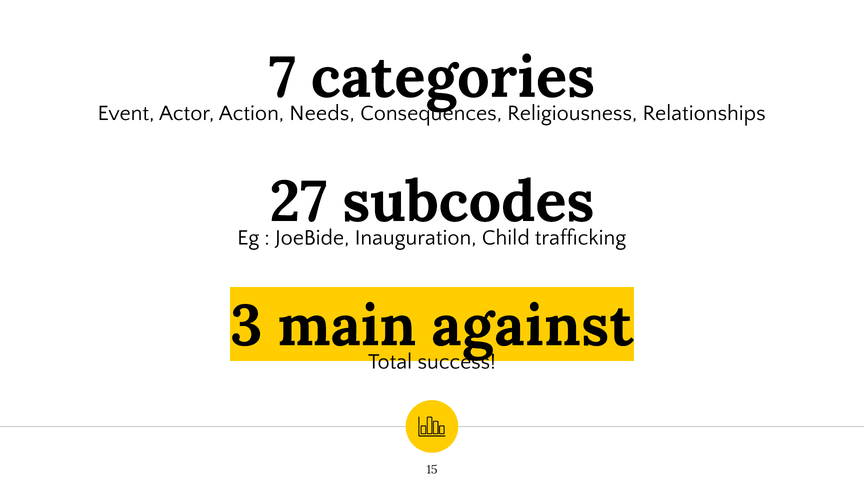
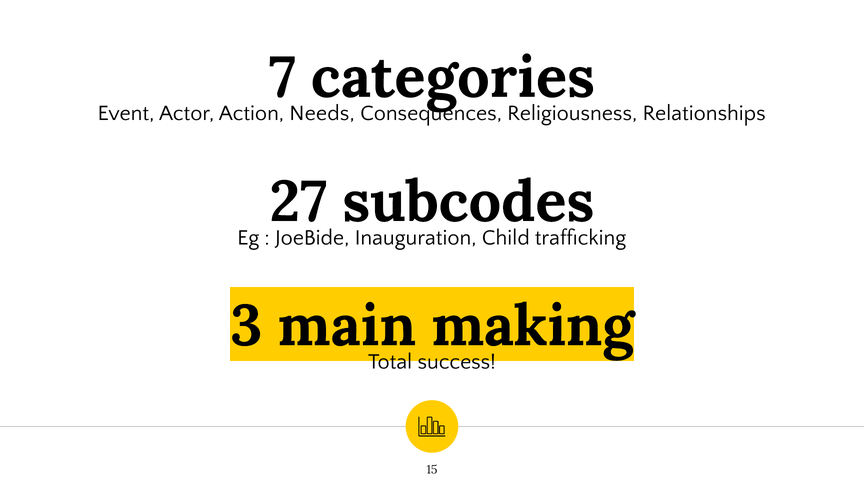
against: against -> making (533, 326)
